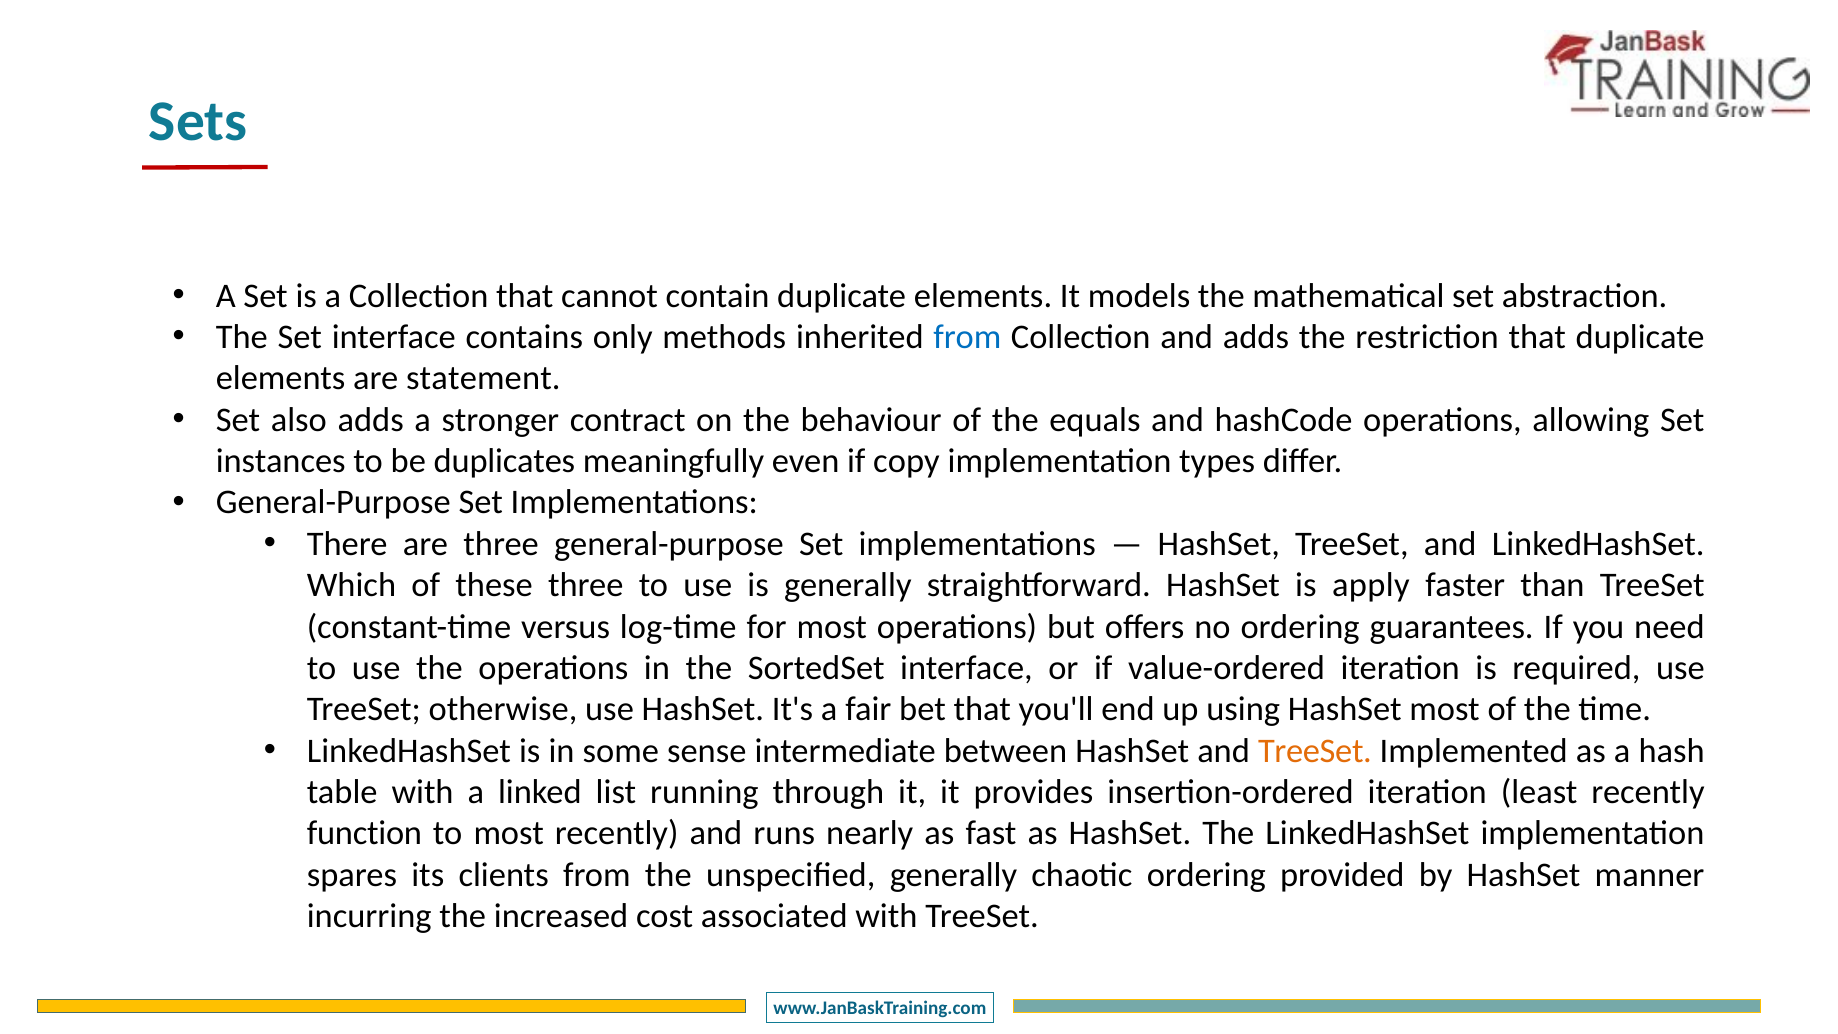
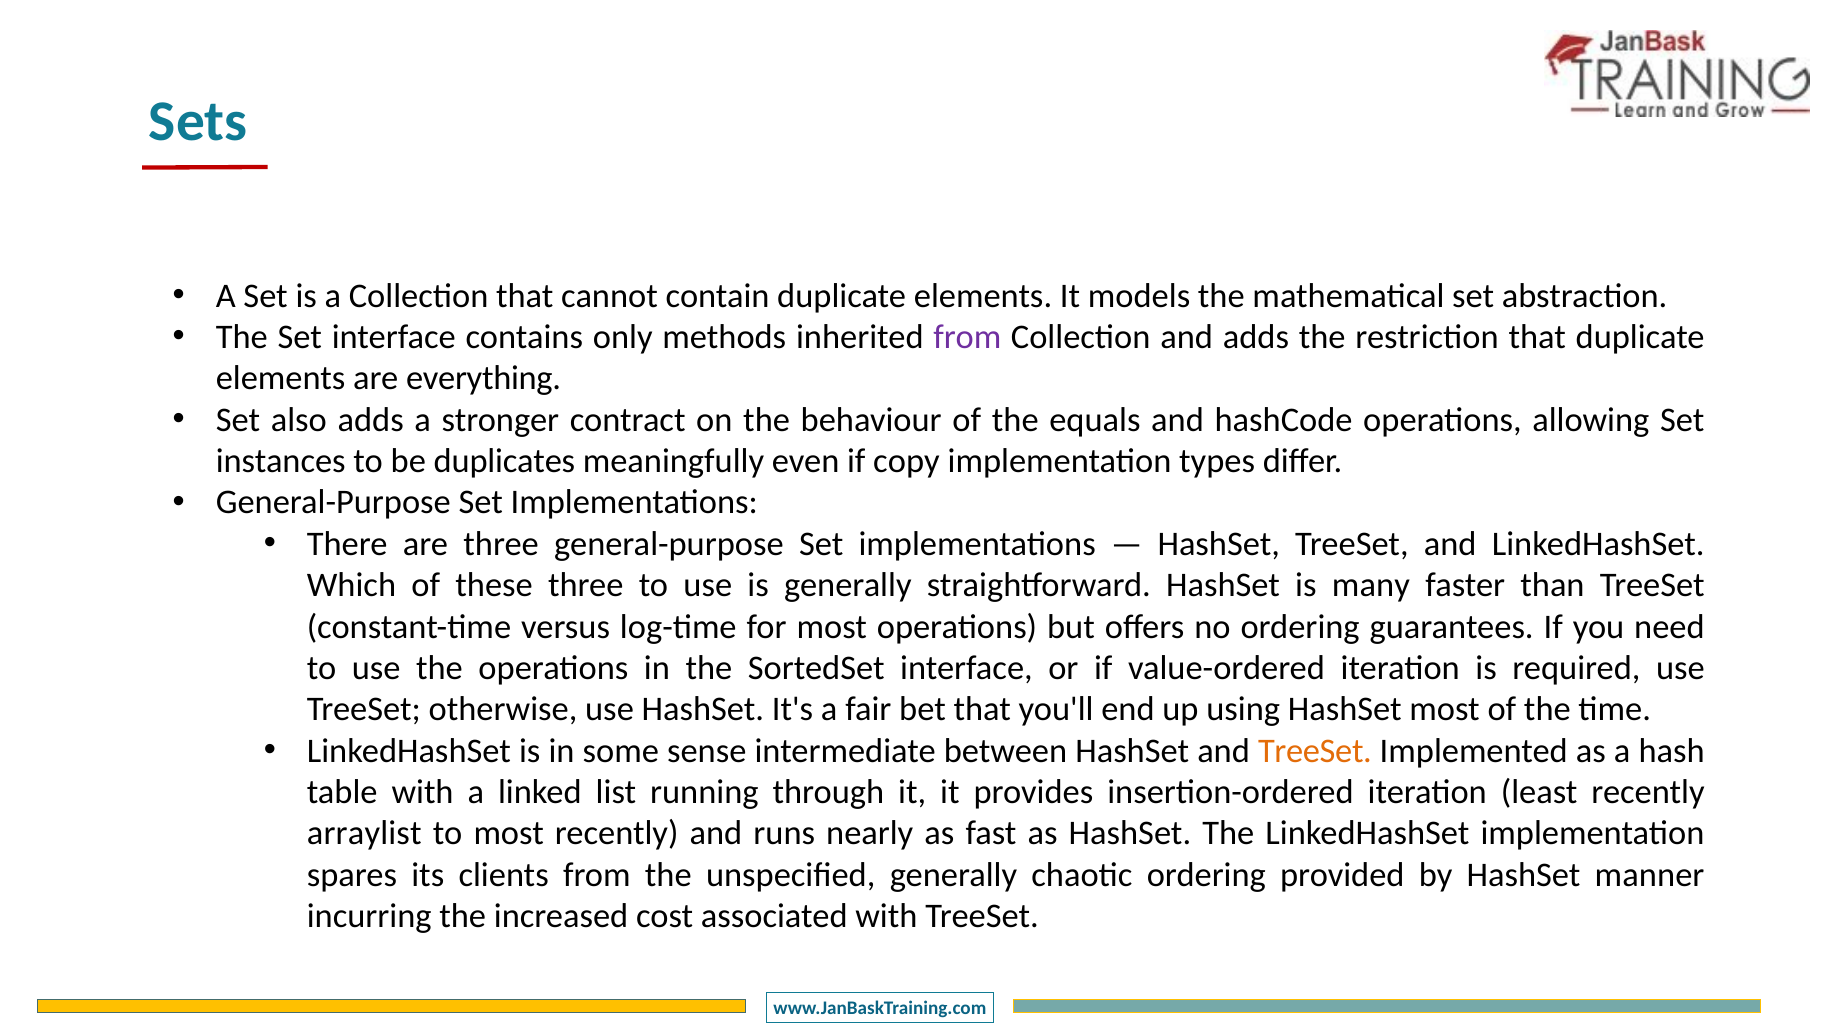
from colour: blue -> purple (967, 337)
statement: statement -> everything (484, 378)
apply: apply -> many (1371, 585)
function: function -> arraylist (364, 833)
